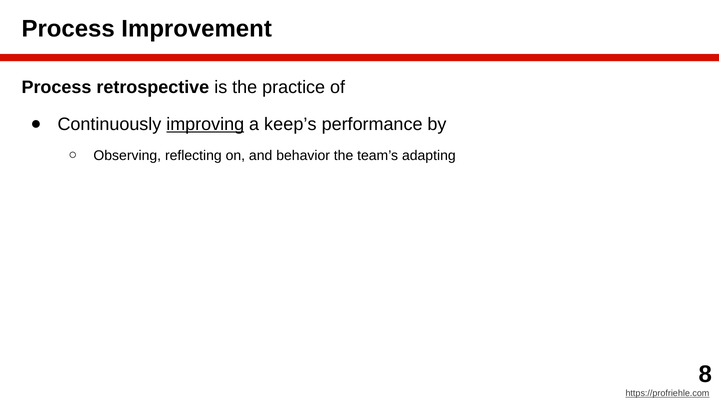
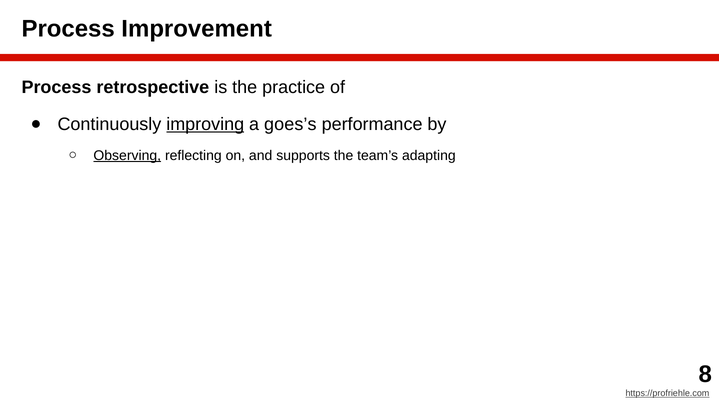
keep’s: keep’s -> goes’s (290, 124)
Observing underline: none -> present (127, 155)
behavior: behavior -> supports (303, 155)
